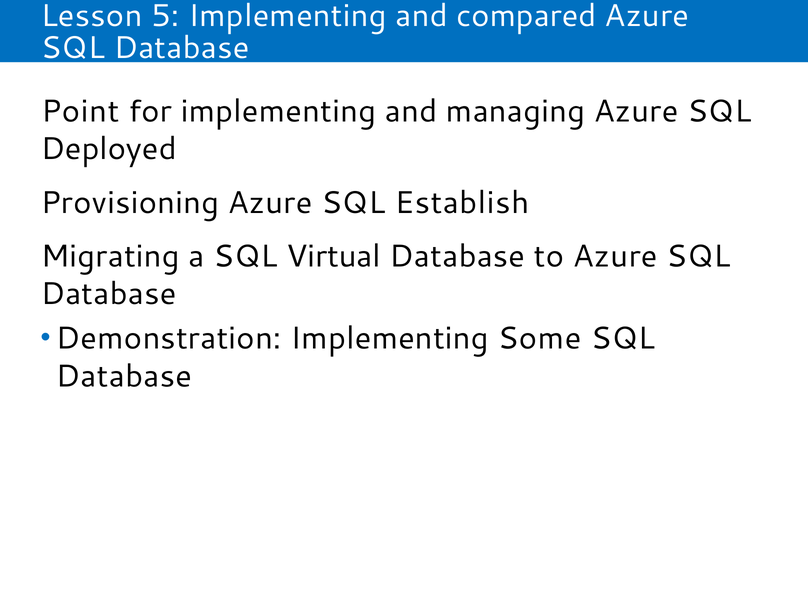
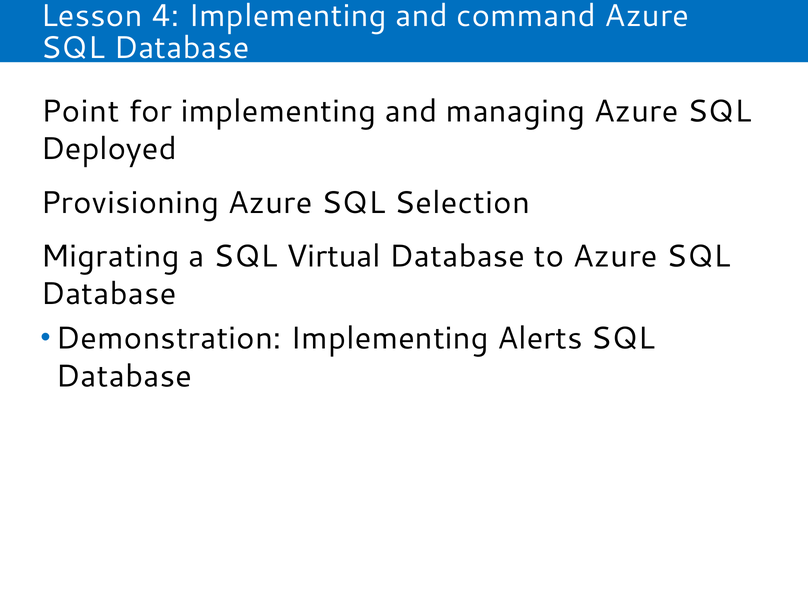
5: 5 -> 4 (165, 16)
compared: compared -> command (526, 16)
Establish: Establish -> Selection (462, 203)
Some: Some -> Alerts (540, 339)
